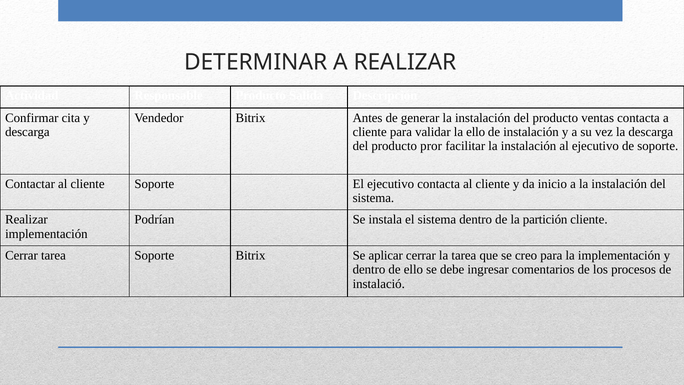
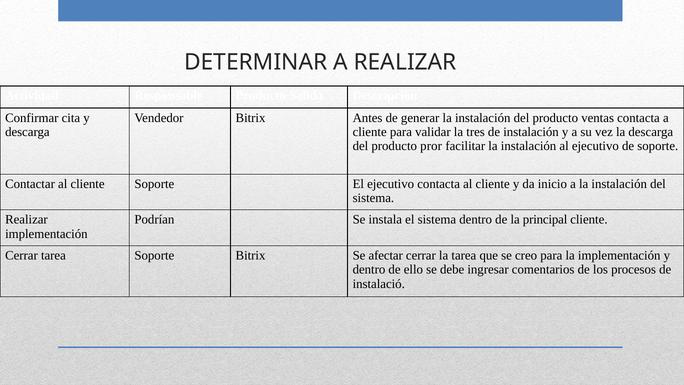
la ello: ello -> tres (476, 132)
partición: partición -> principal (545, 220)
aplicar: aplicar -> afectar (386, 255)
